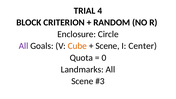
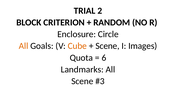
4: 4 -> 2 (100, 11)
All colour: purple -> orange (24, 46)
Center: Center -> Images (143, 46)
0: 0 -> 6 (104, 58)
